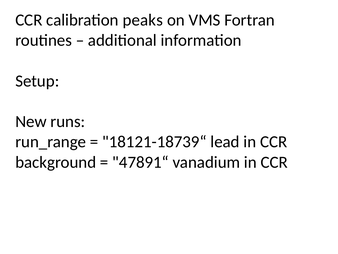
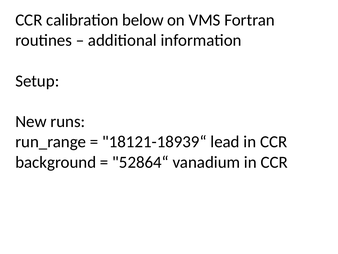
peaks: peaks -> below (143, 20)
18121-18739“: 18121-18739“ -> 18121-18939“ (154, 142)
47891“: 47891“ -> 52864“ (140, 162)
